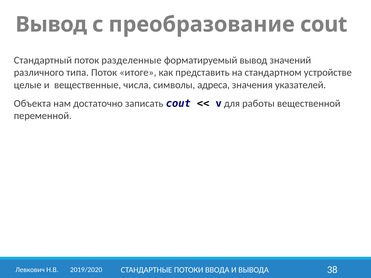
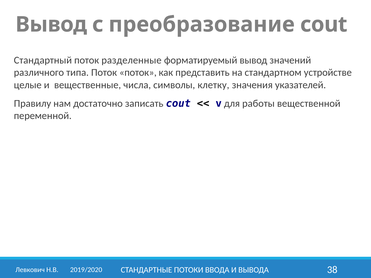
Поток итоге: итоге -> поток (138, 73)
адреса: адреса -> клетку (213, 85)
Объекта: Объекта -> Правилу (32, 104)
